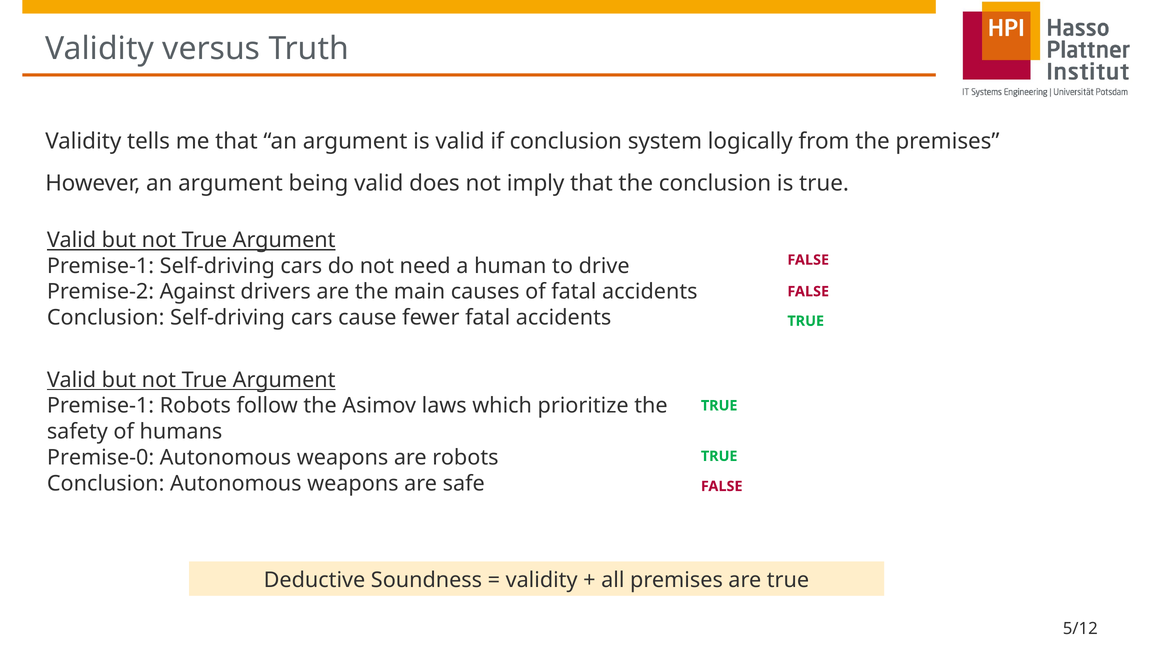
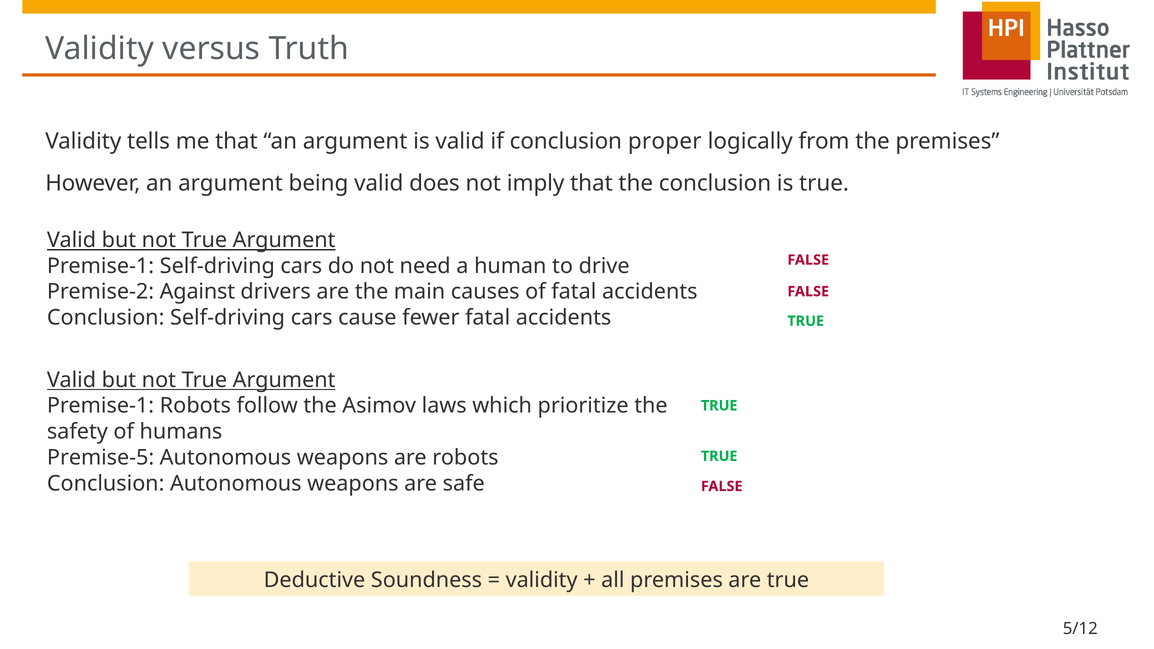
system: system -> proper (665, 141)
Premise-0: Premise-0 -> Premise-5 (101, 458)
